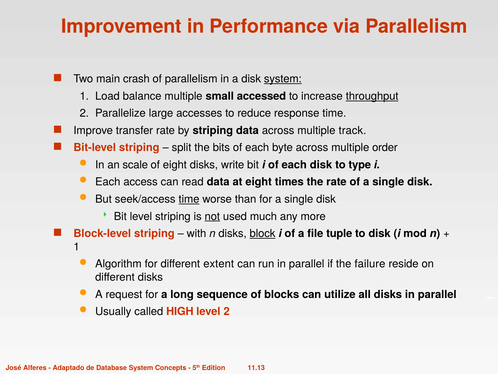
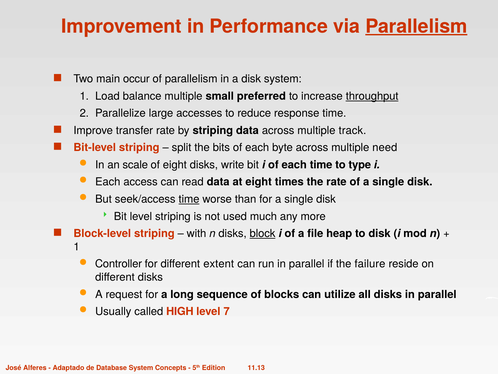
Parallelism underline: none -> present (416, 26)
crash: crash -> occur (136, 79)
system underline: present -> none (283, 79)
accessed: accessed -> preferred (261, 96)
order: order -> need (385, 147)
each disk: disk -> time (321, 165)
not underline: present -> none (212, 216)
tuple: tuple -> heap (339, 233)
Algorithm: Algorithm -> Controller (119, 264)
level 2: 2 -> 7 (227, 311)
